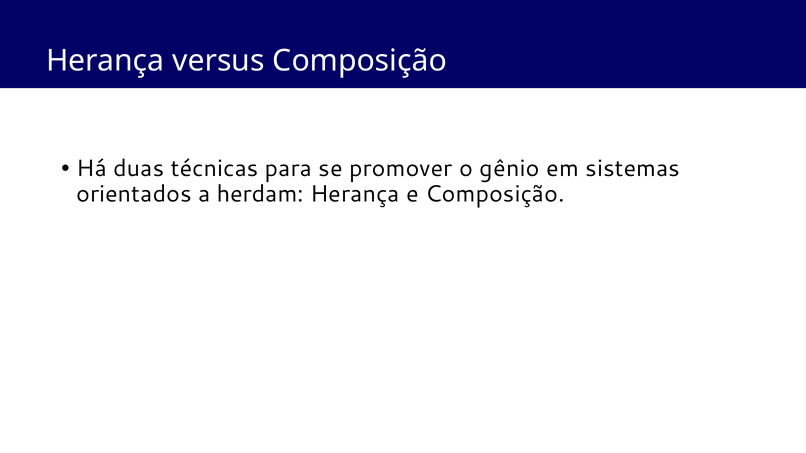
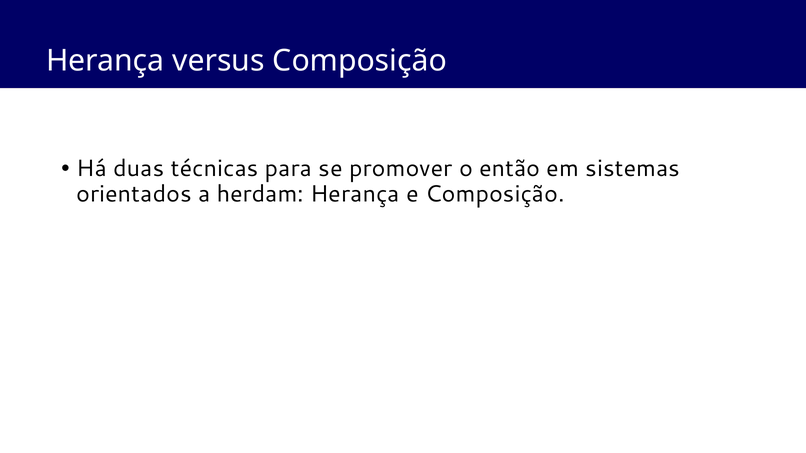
gênio: gênio -> então (510, 169)
